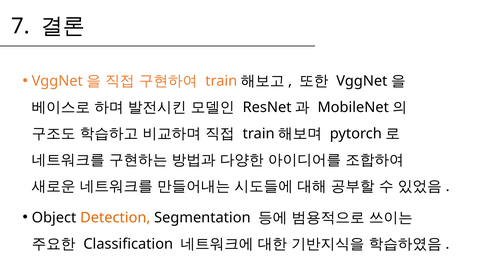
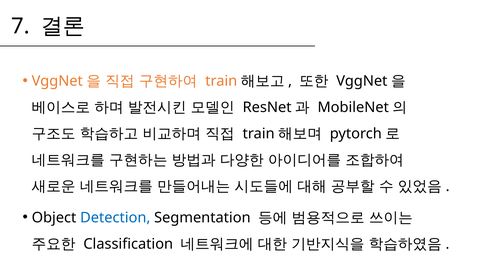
Detection colour: orange -> blue (115, 217)
